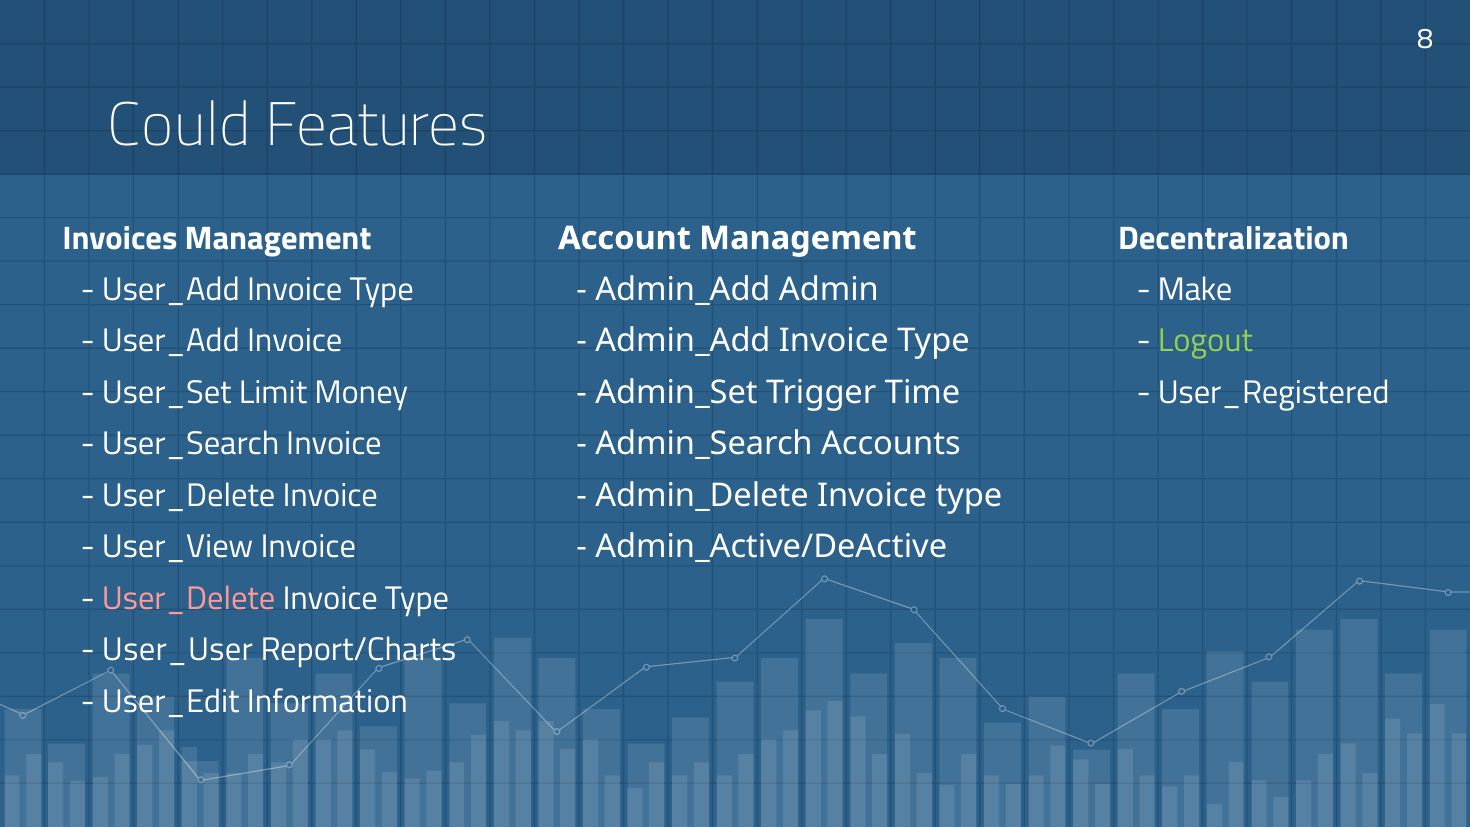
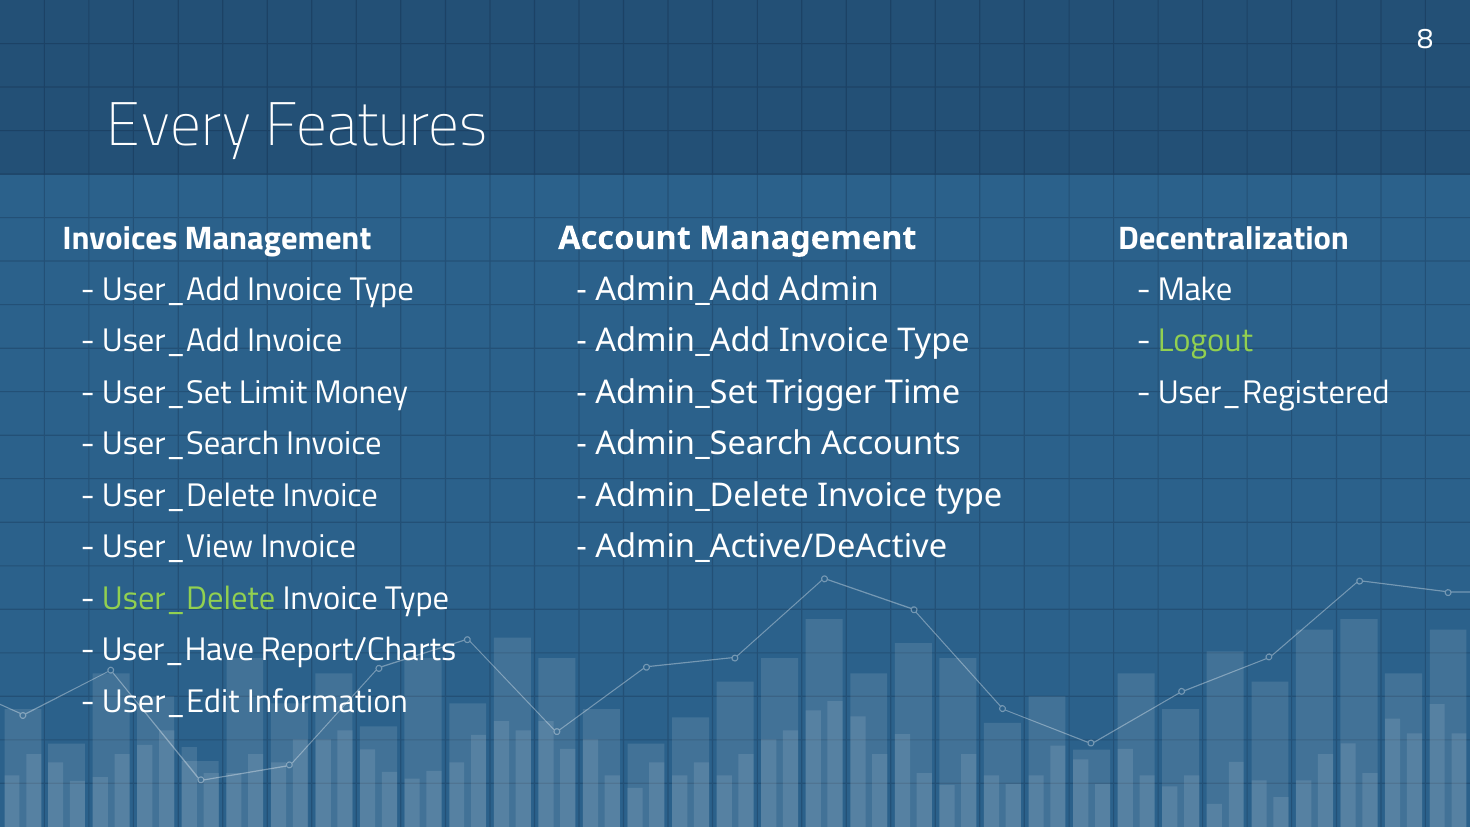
Could: Could -> Every (179, 125)
User_Delete colour: pink -> light green (189, 598)
User_User: User_User -> User_Have (178, 650)
